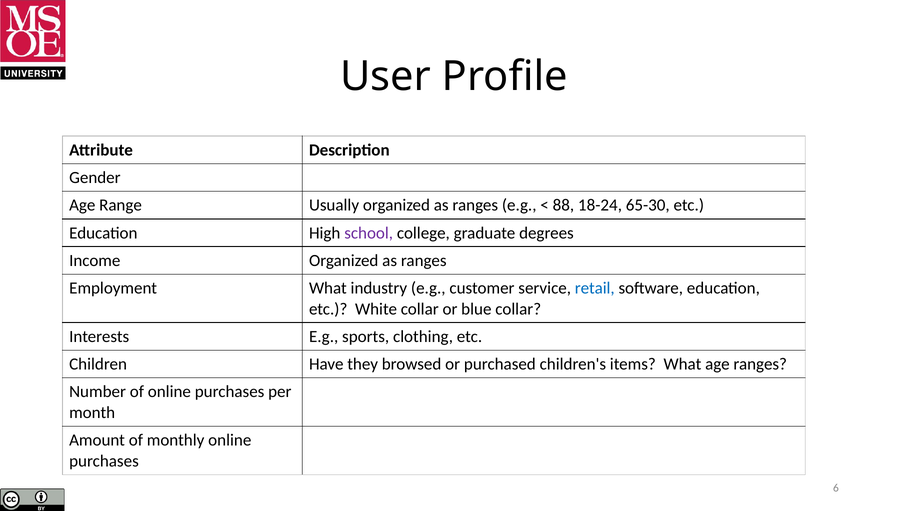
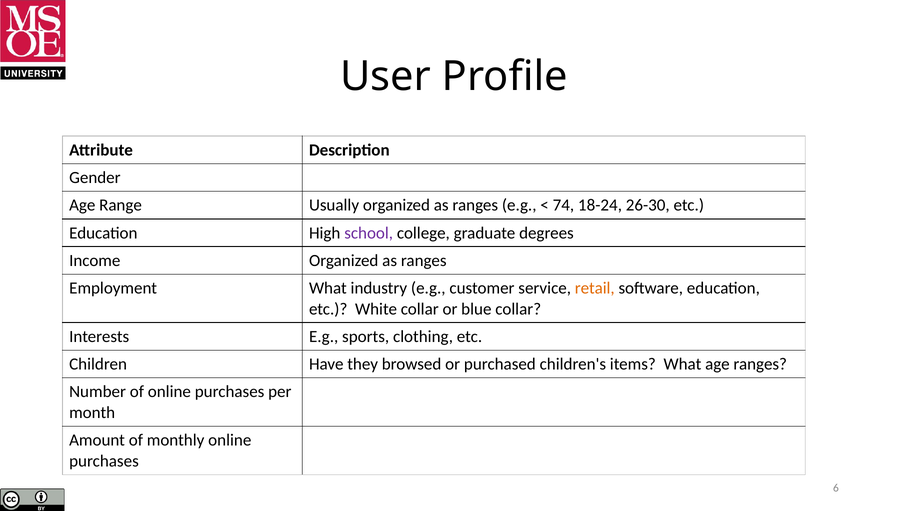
88: 88 -> 74 (563, 205)
65-30: 65-30 -> 26-30 (648, 205)
retail colour: blue -> orange (595, 288)
